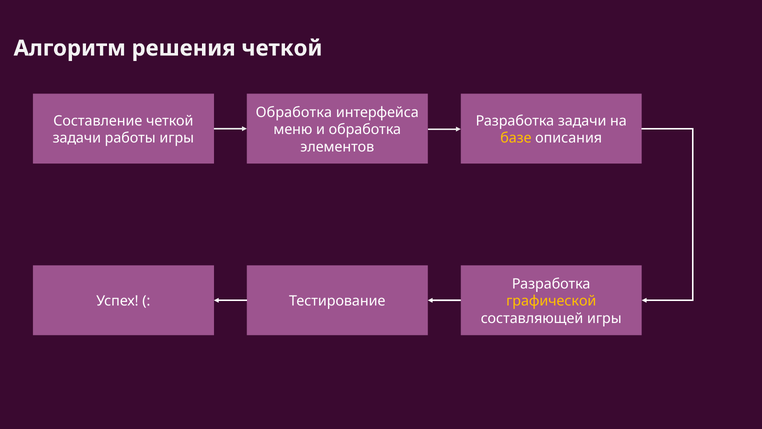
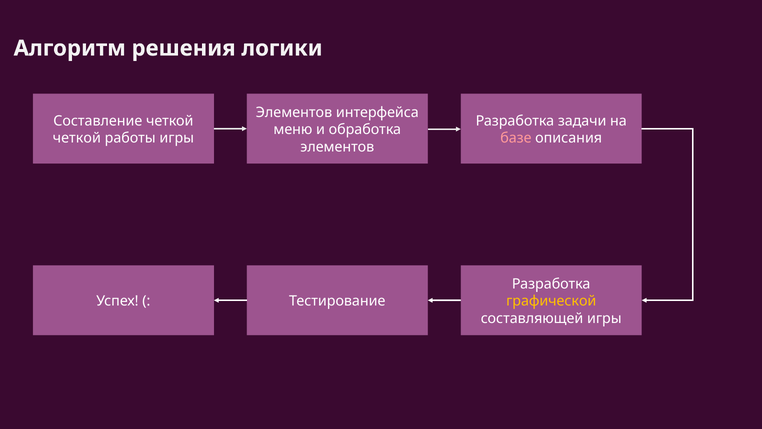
решения четкой: четкой -> логики (282, 48)
Обработка: Обработка -> Элементов (294, 112)
задачи: задачи -> четкой (77, 138)
базе colour: yellow -> pink (516, 138)
